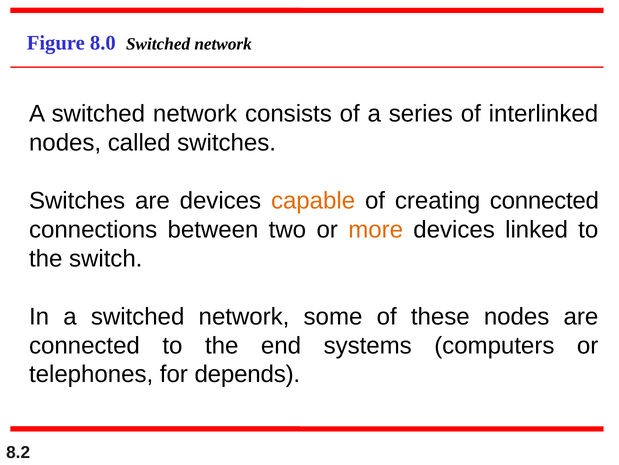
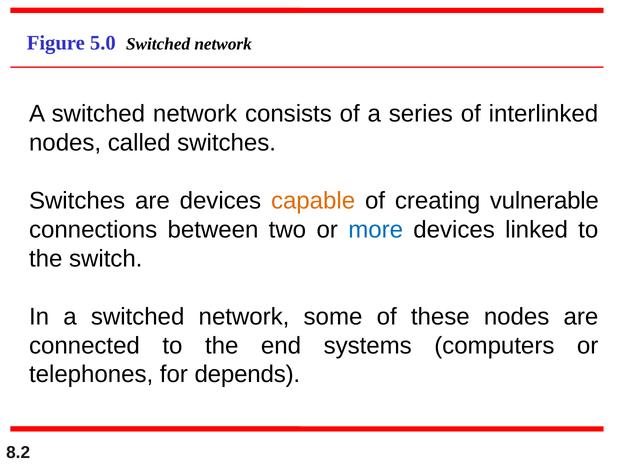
8.0: 8.0 -> 5.0 (103, 43)
creating connected: connected -> vulnerable (544, 201)
more colour: orange -> blue (376, 229)
